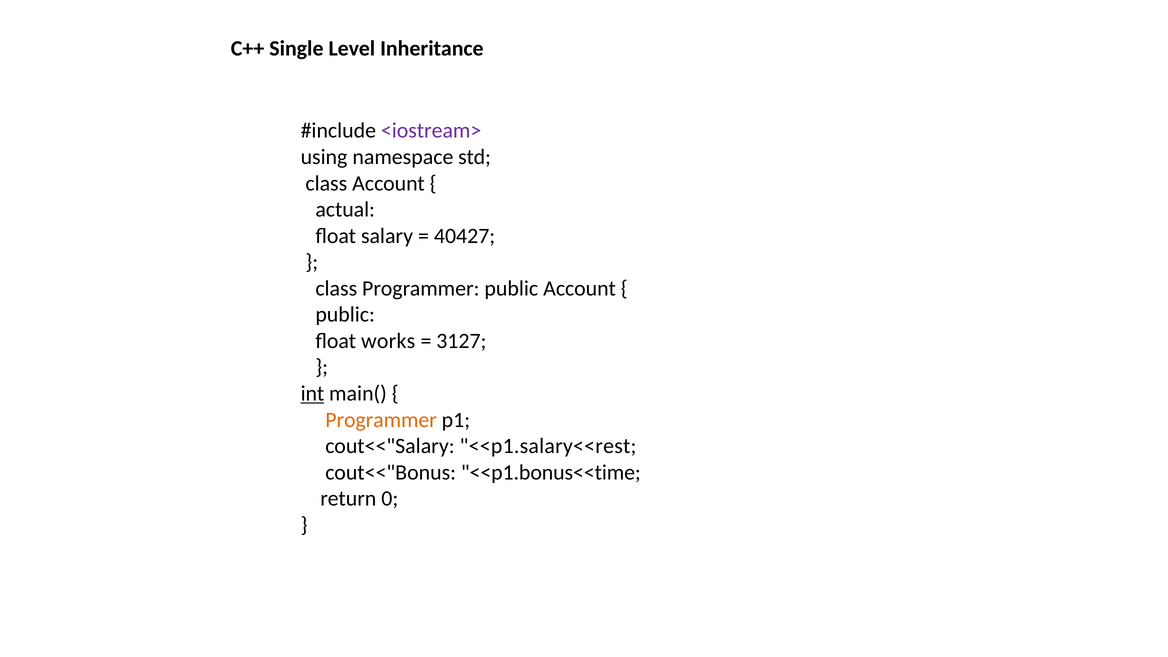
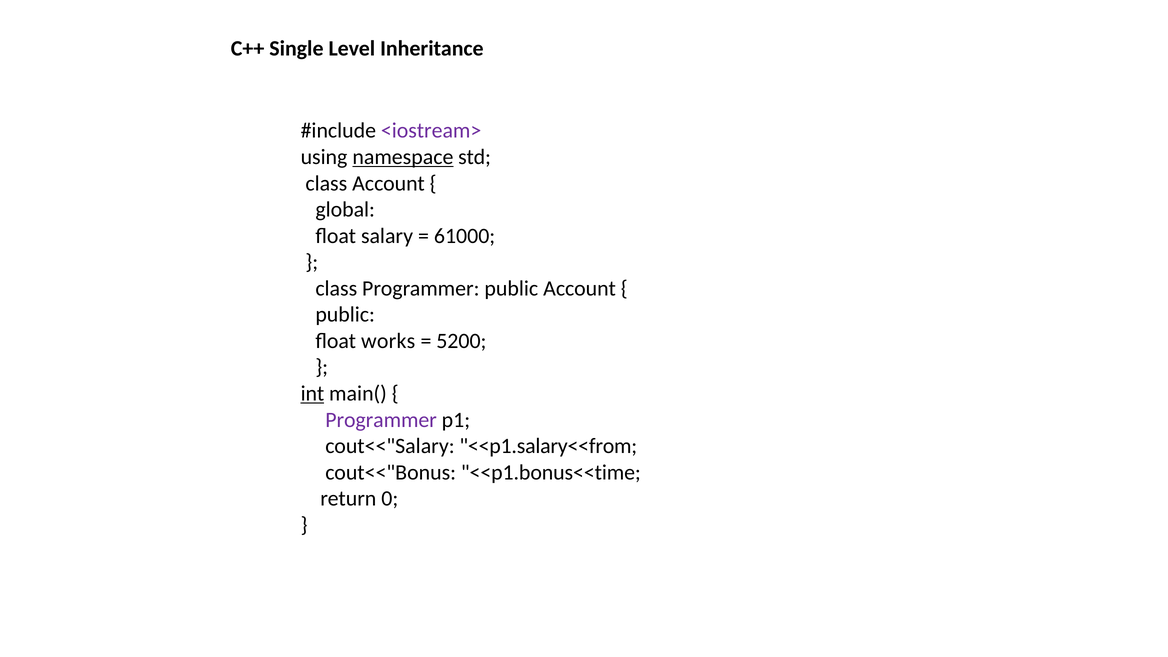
namespace underline: none -> present (403, 157)
actual: actual -> global (345, 210)
40427: 40427 -> 61000 (465, 236)
3127: 3127 -> 5200 (461, 341)
Programmer colour: orange -> purple (381, 420)
<<p1.salary<<rest: <<p1.salary<<rest -> <<p1.salary<<from (548, 446)
